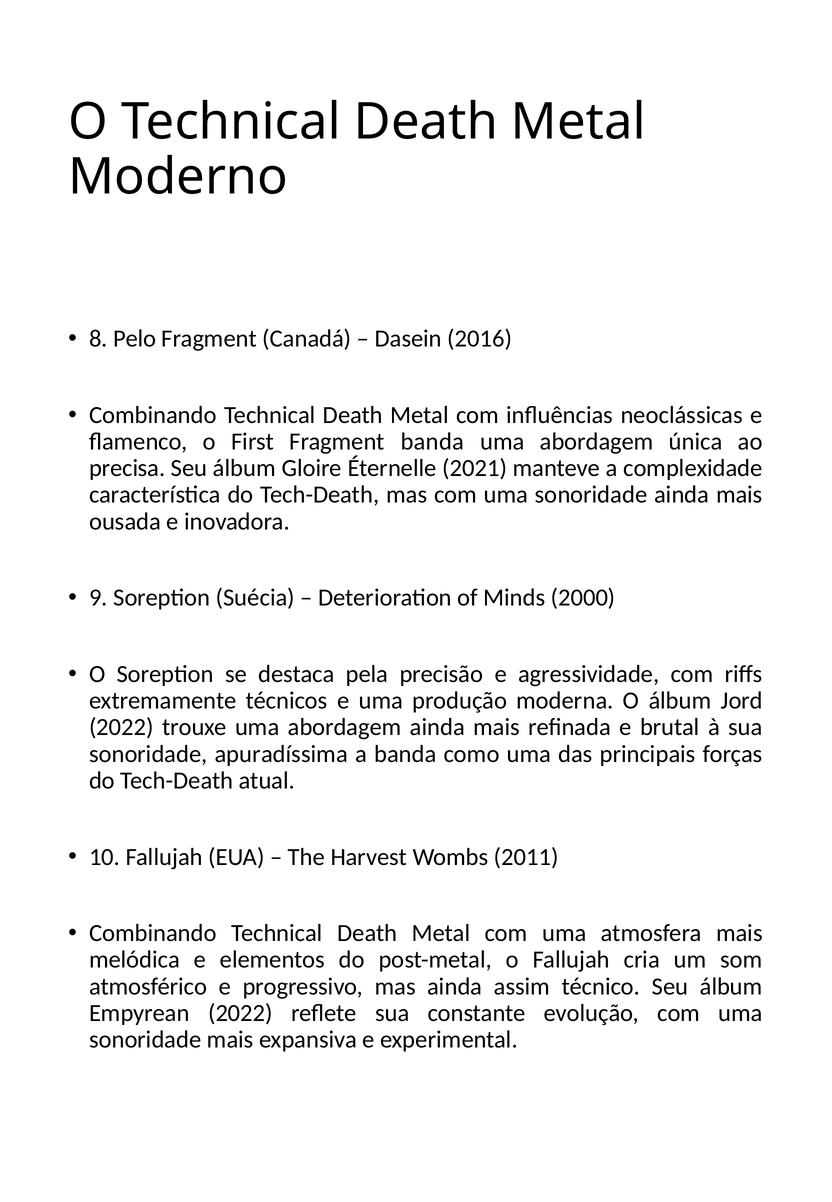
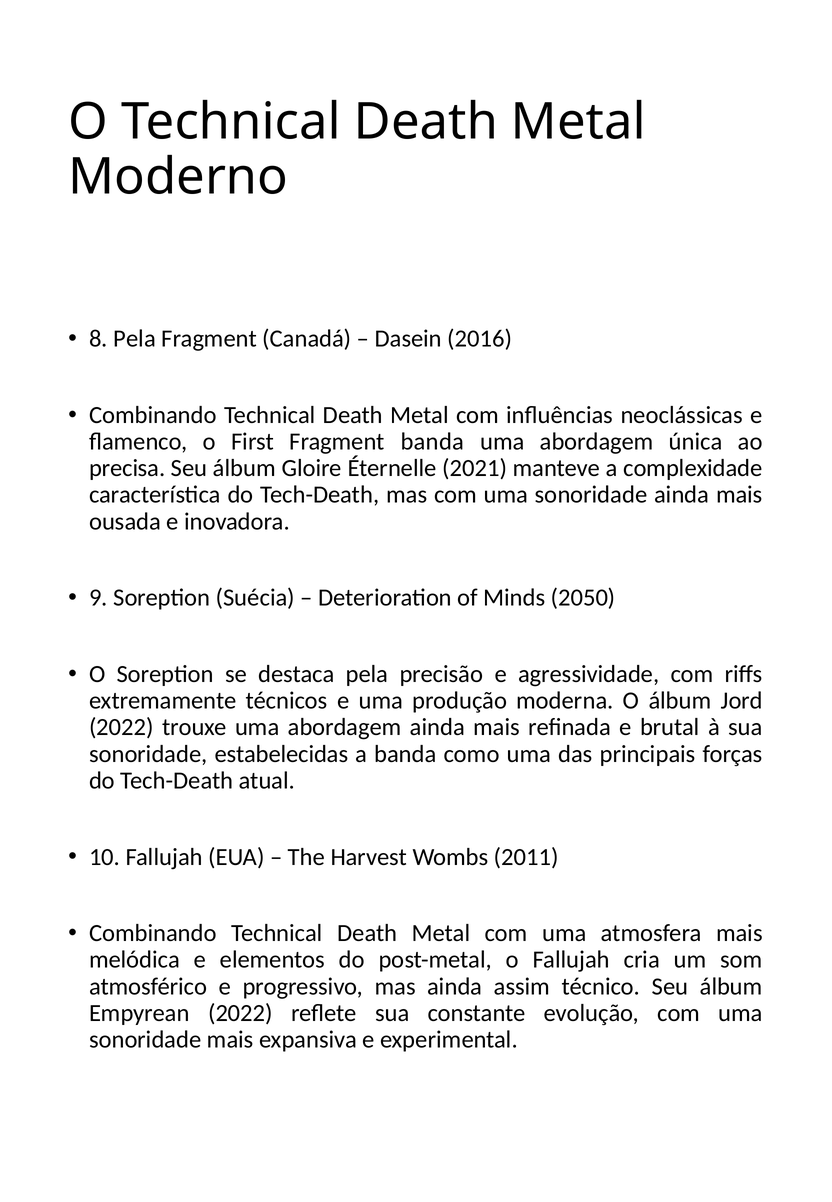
8 Pelo: Pelo -> Pela (135, 339)
2000: 2000 -> 2050 (583, 598)
apuradíssima: apuradíssima -> estabelecidas (281, 754)
